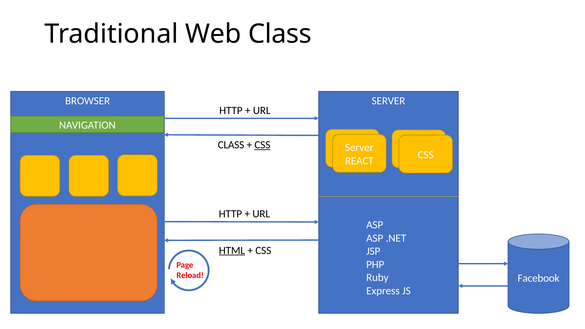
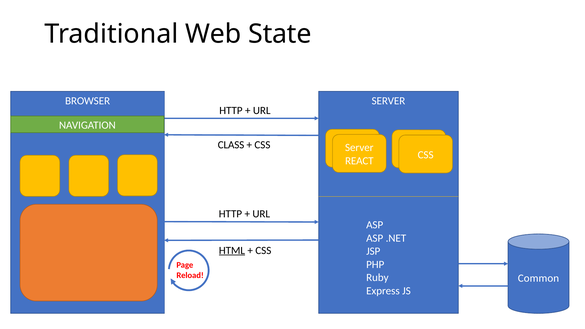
Web Class: Class -> State (280, 34)
CSS underline: present -> none (262, 145)
Facebook: Facebook -> Common (538, 278)
